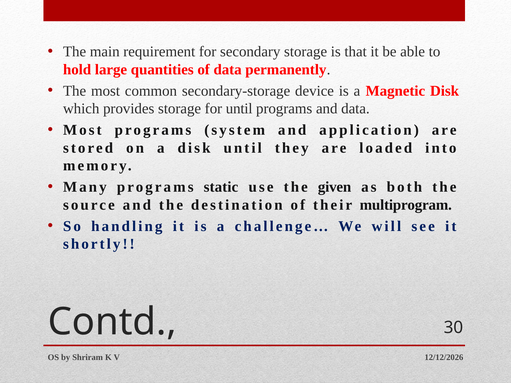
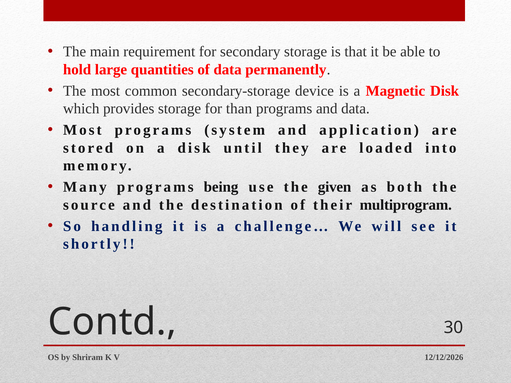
for until: until -> than (239, 109)
static: static -> being (221, 187)
